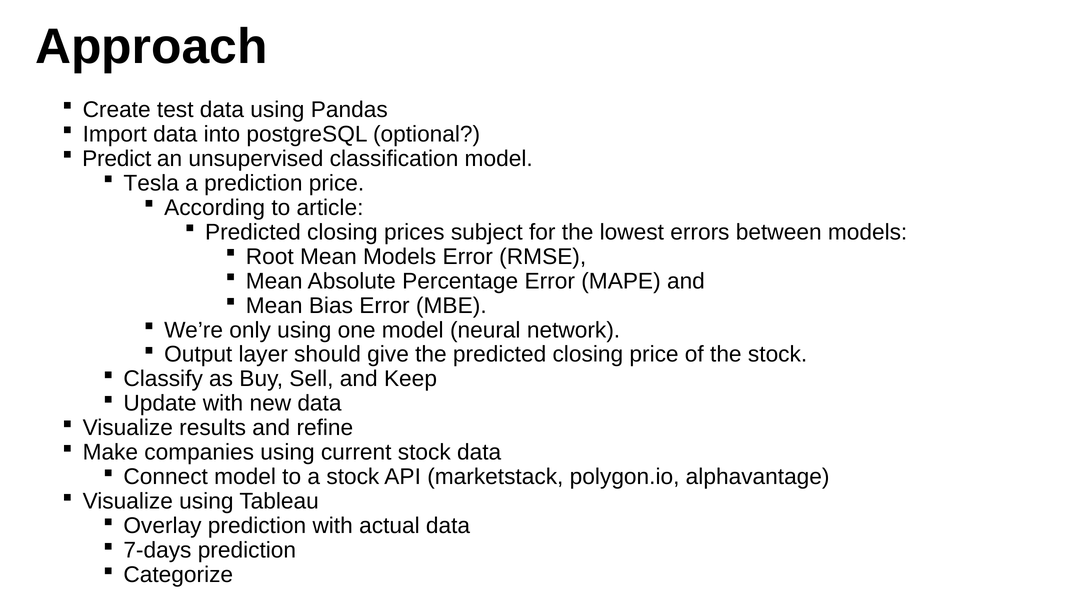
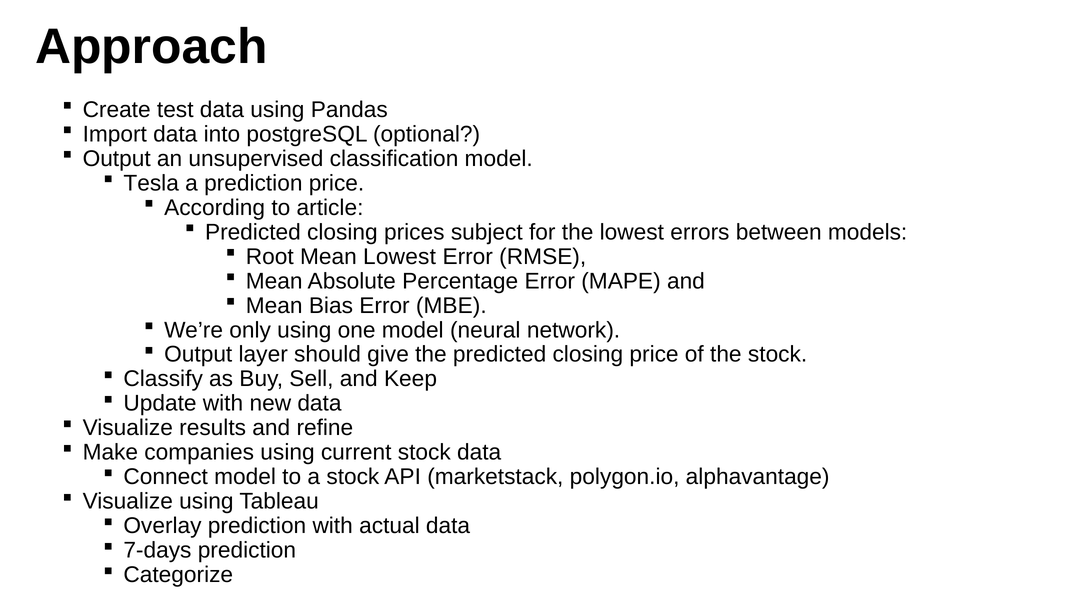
Predict: Predict -> Output (117, 159)
Mean Models: Models -> Lowest (399, 257)
